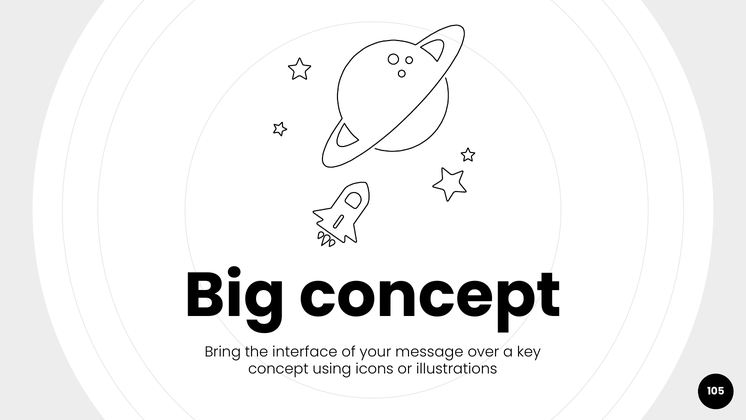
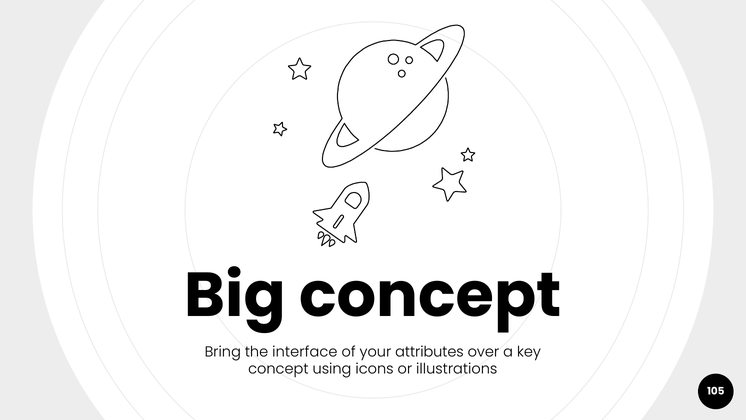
message: message -> attributes (429, 351)
